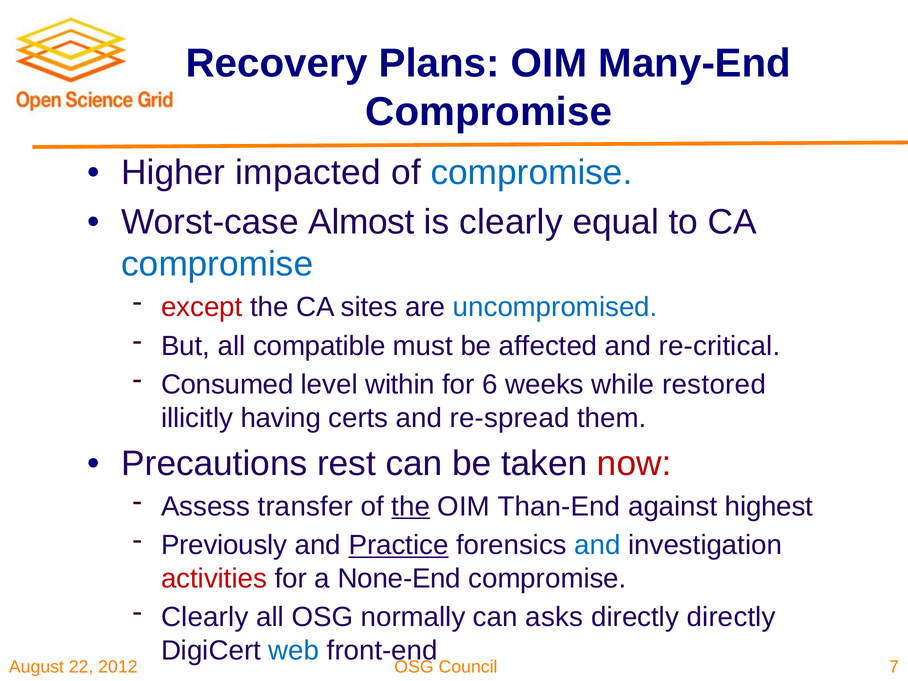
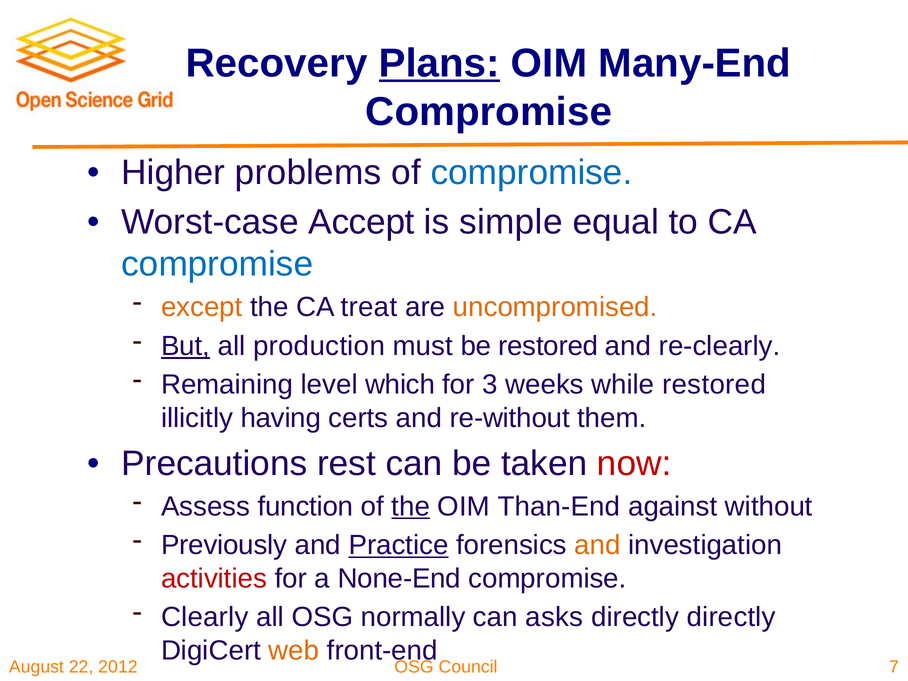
Plans underline: none -> present (439, 63)
impacted: impacted -> problems (308, 172)
Almost: Almost -> Accept (362, 222)
is clearly: clearly -> simple (511, 222)
except colour: red -> orange (202, 307)
sites: sites -> treat (369, 307)
uncompromised colour: blue -> orange (555, 307)
But underline: none -> present (186, 346)
compatible: compatible -> production (319, 346)
be affected: affected -> restored (548, 346)
re-critical: re-critical -> re-clearly (720, 346)
Consumed: Consumed -> Remaining (227, 385)
within: within -> which (400, 385)
6: 6 -> 3 (490, 385)
re-spread: re-spread -> re-without (510, 418)
transfer: transfer -> function (305, 506)
highest: highest -> without (769, 506)
and colour: blue -> orange (598, 545)
web colour: blue -> orange (294, 651)
